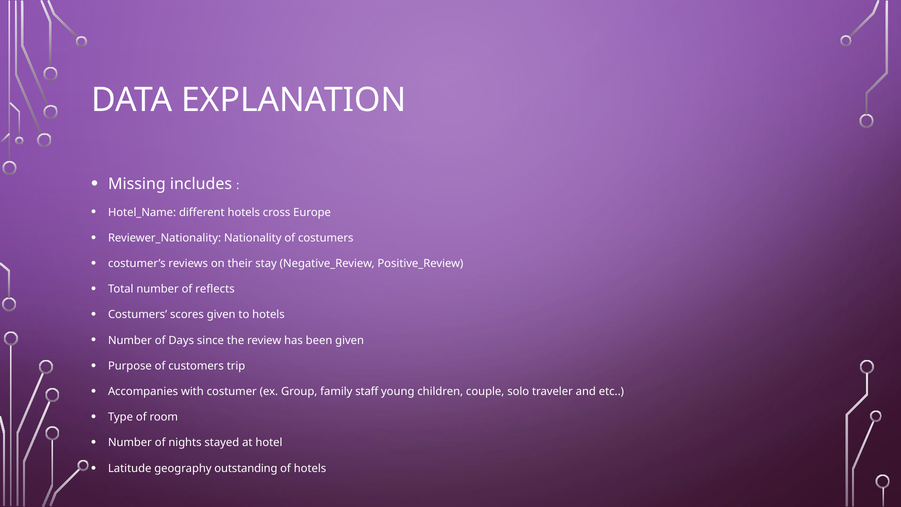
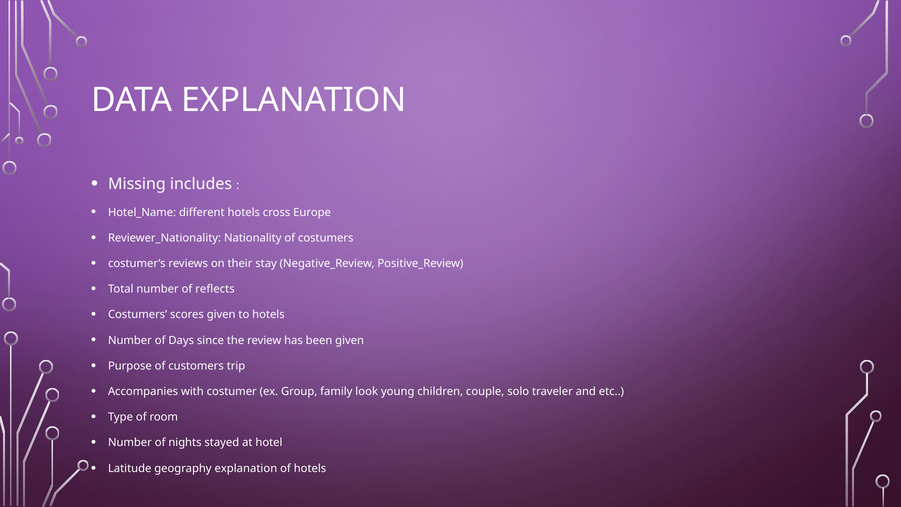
staff: staff -> look (367, 391)
geography outstanding: outstanding -> explanation (246, 468)
